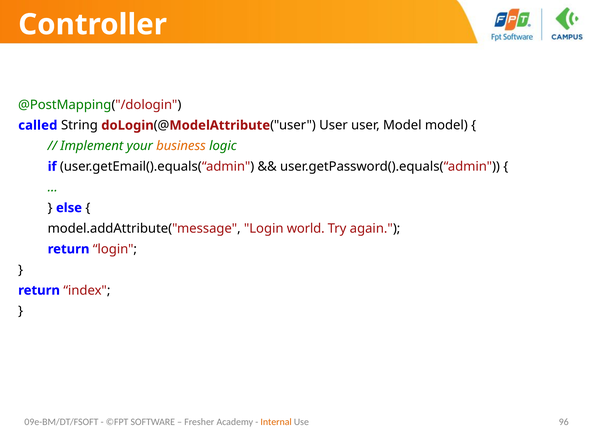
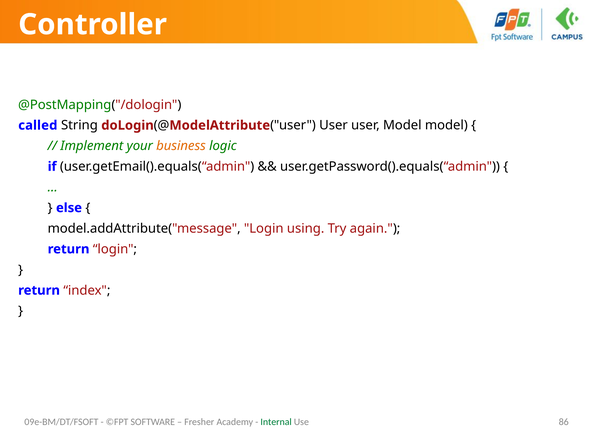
world: world -> using (306, 229)
Internal colour: orange -> green (276, 422)
96: 96 -> 86 (564, 422)
